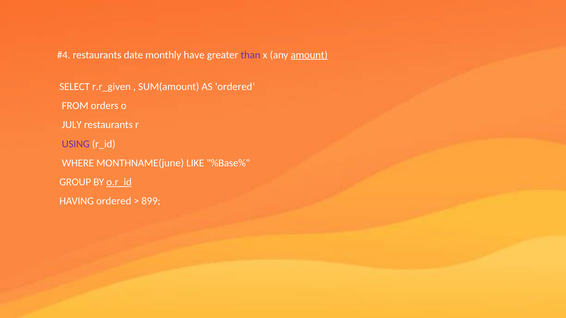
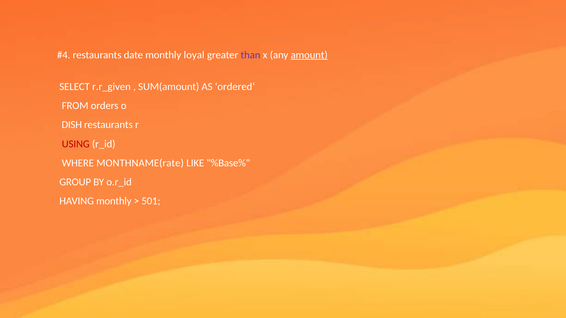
have: have -> loyal (194, 55)
JULY: JULY -> DISH (72, 125)
USING colour: purple -> red (76, 144)
MONTHNAME(june: MONTHNAME(june -> MONTHNAME(rate (140, 163)
o.r_id underline: present -> none (119, 182)
HAVING ordered: ordered -> monthly (114, 201)
899: 899 -> 501 (151, 201)
